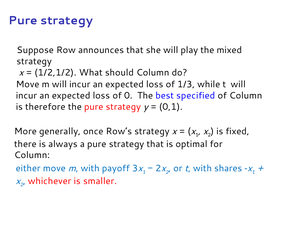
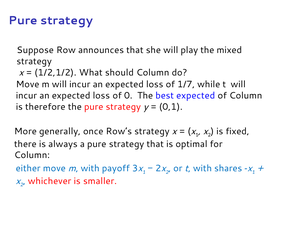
1/3: 1/3 -> 1/7 (186, 84)
best speciﬁed: speciﬁed -> expected (196, 95)
